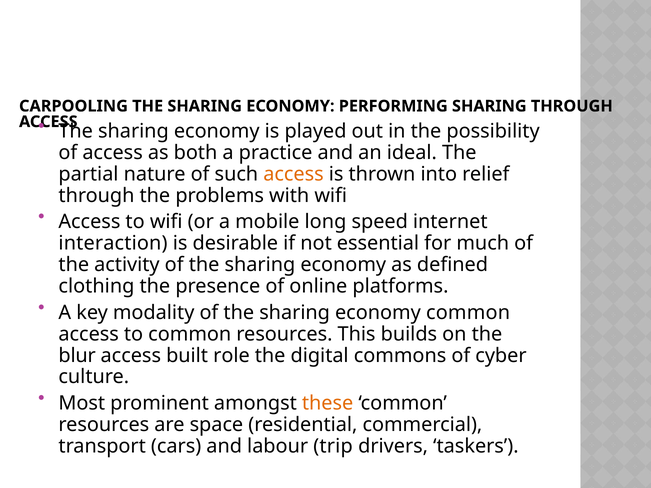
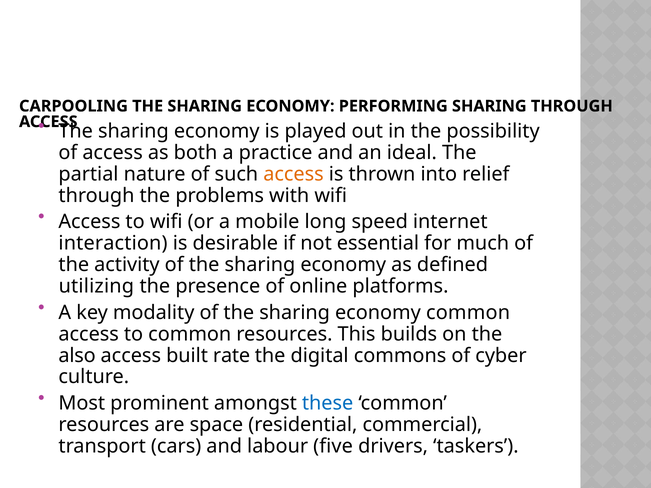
clothing: clothing -> utilizing (96, 286)
blur: blur -> also (77, 356)
role: role -> rate (232, 356)
these colour: orange -> blue (328, 403)
trip: trip -> five (333, 446)
